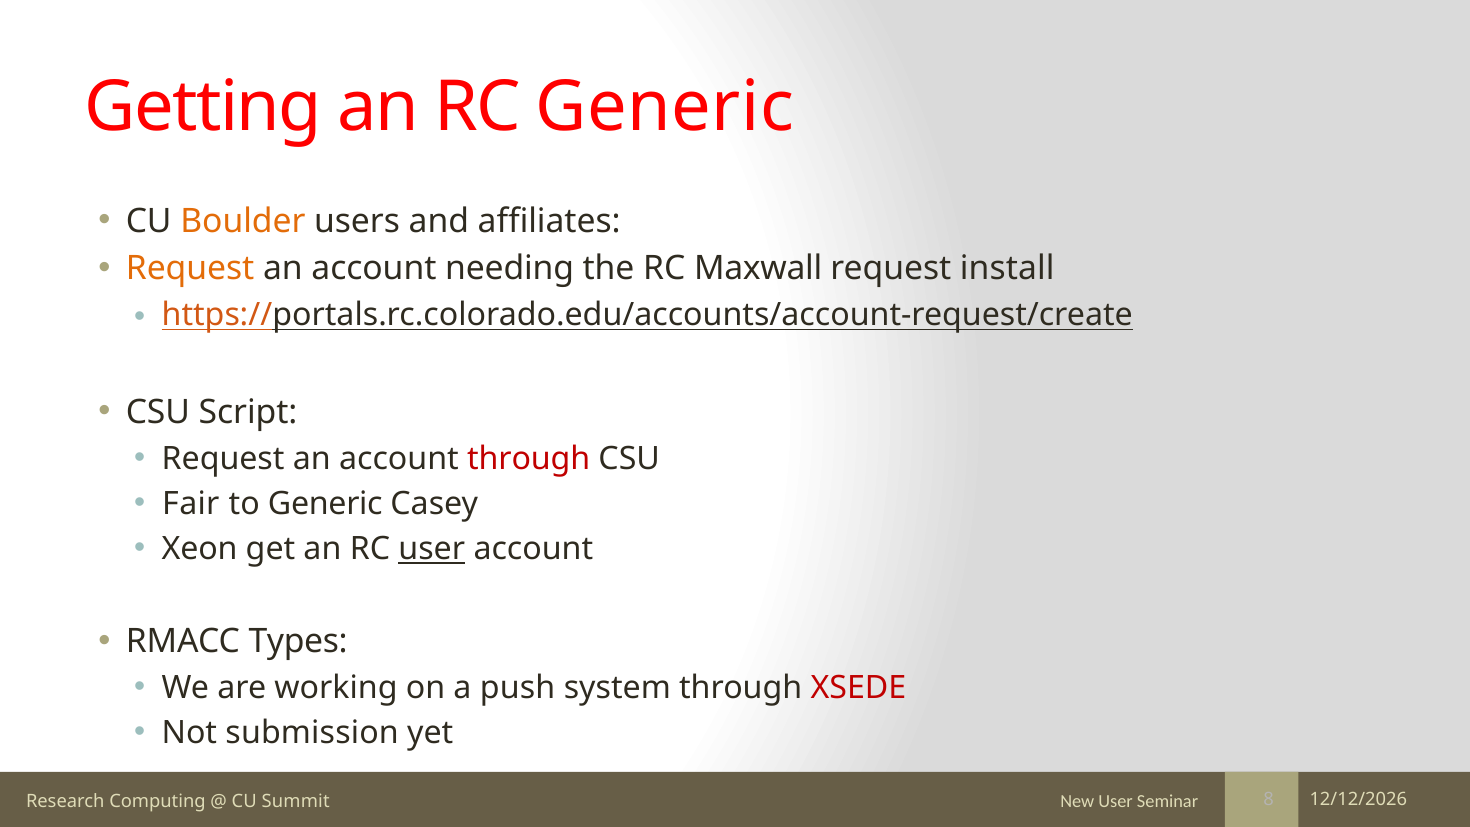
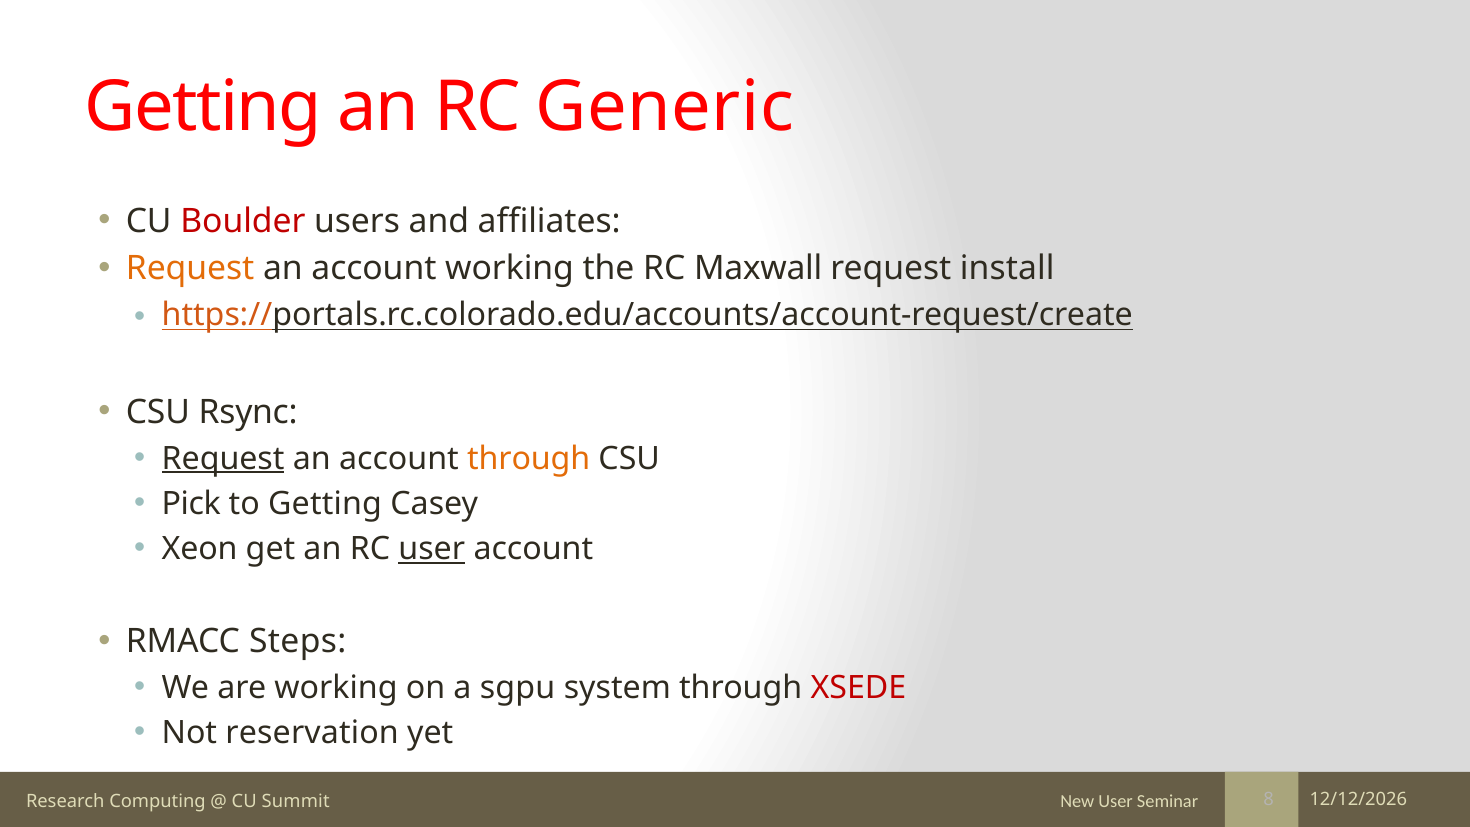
Boulder colour: orange -> red (243, 221)
account needing: needing -> working (510, 269)
Script: Script -> Rsync (248, 412)
Request underline: none -> present (223, 458)
through colour: red -> orange (529, 458)
Fair: Fair -> Pick (191, 504)
to Generic: Generic -> Getting (325, 504)
Types: Types -> Steps (298, 641)
push: push -> sgpu (518, 687)
submission: submission -> reservation (312, 733)
